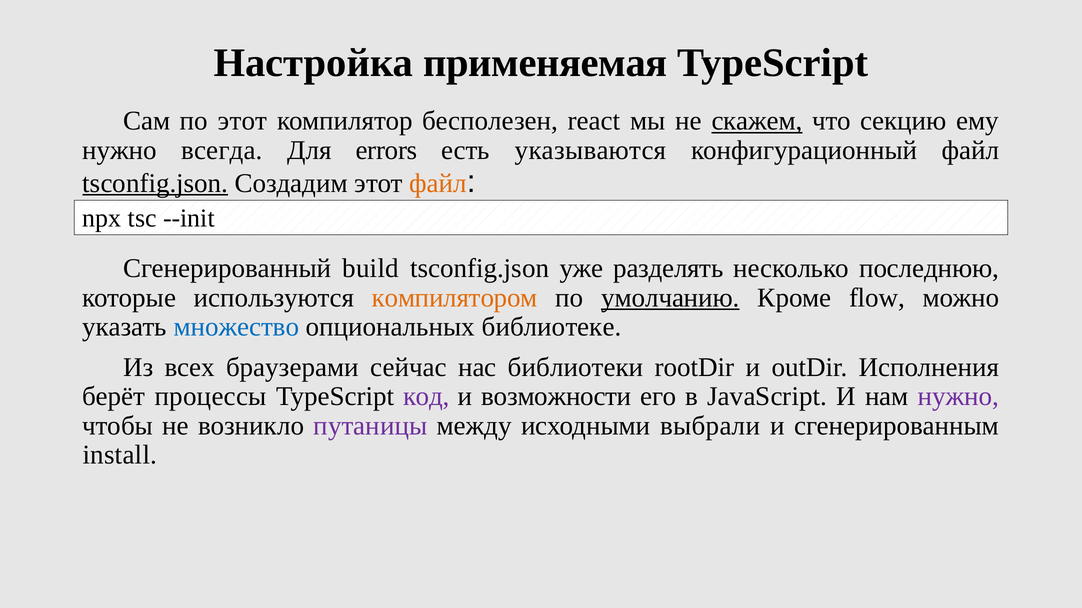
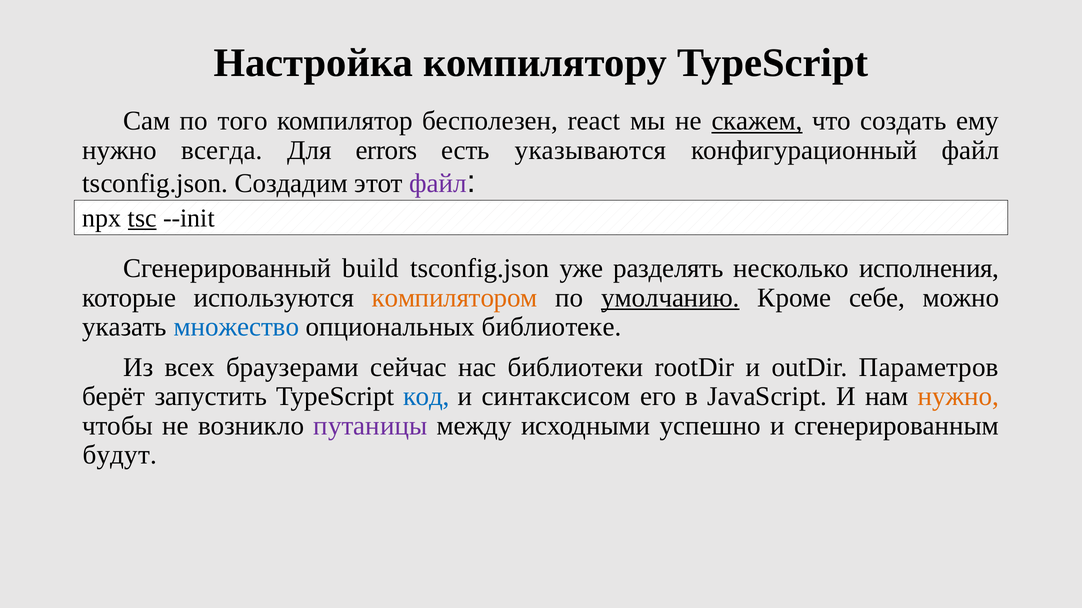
применяемая: применяемая -> компилятору (545, 63)
по этот: этот -> того (243, 121)
секцию: секцию -> создать (903, 121)
tsconfig.json underline: present -> none (155, 183)
файл colour: orange -> purple (438, 183)
tsc underline: none -> present (142, 218)
последнюю: последнюю -> исполнения (929, 269)
flow: flow -> себе (877, 298)
Исполнения: Исполнения -> Параметров (929, 368)
процессы: процессы -> запустить (211, 397)
код colour: purple -> blue (426, 397)
возможности: возможности -> синтаксисом (556, 397)
нужно colour: purple -> orange (958, 397)
выбрали: выбрали -> успешно (710, 426)
install: install -> будут (120, 455)
